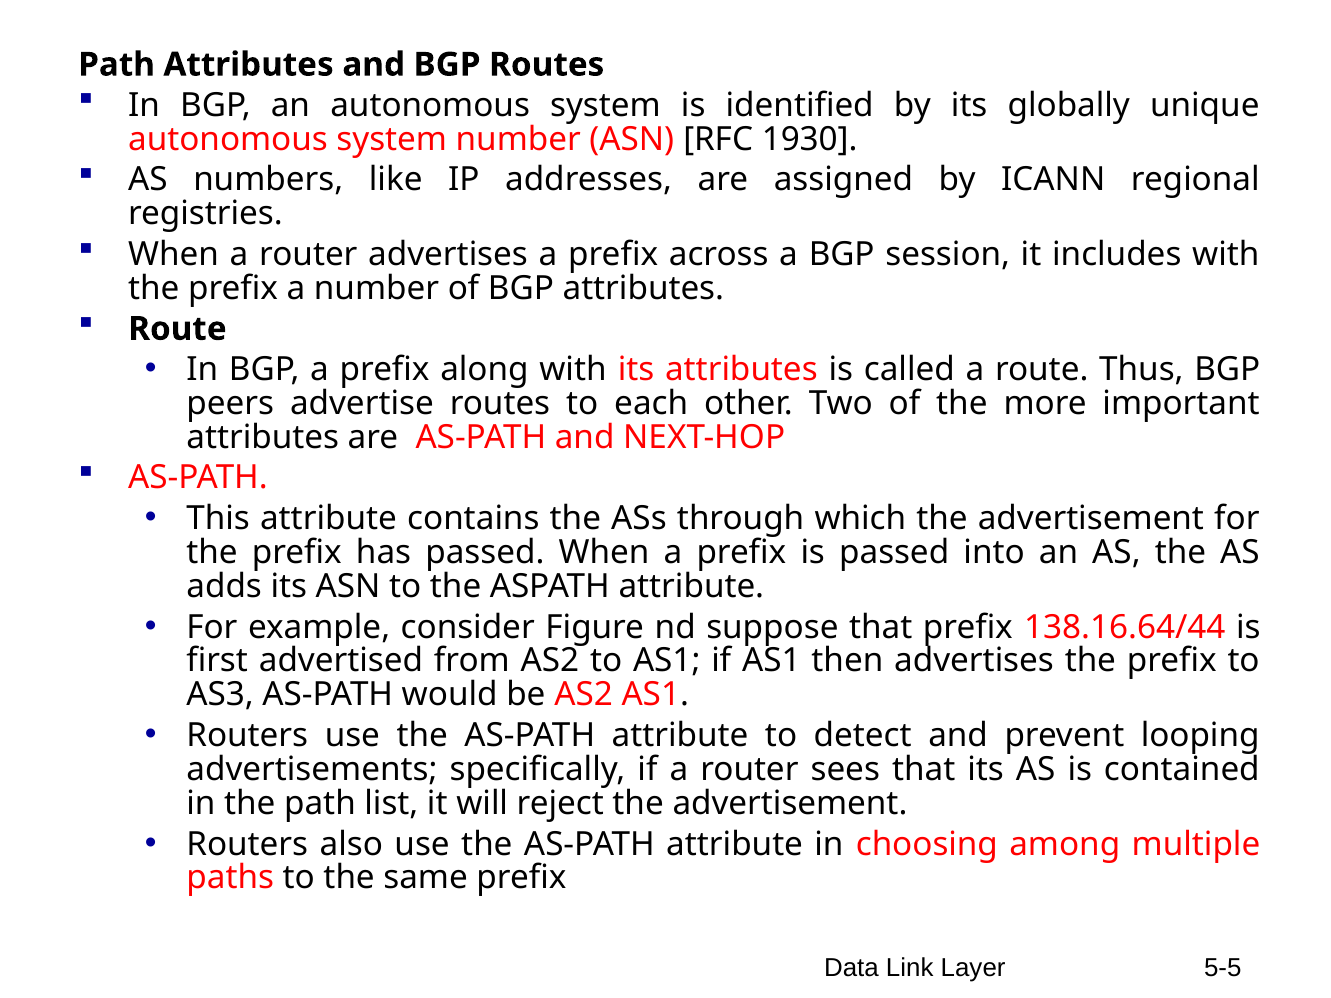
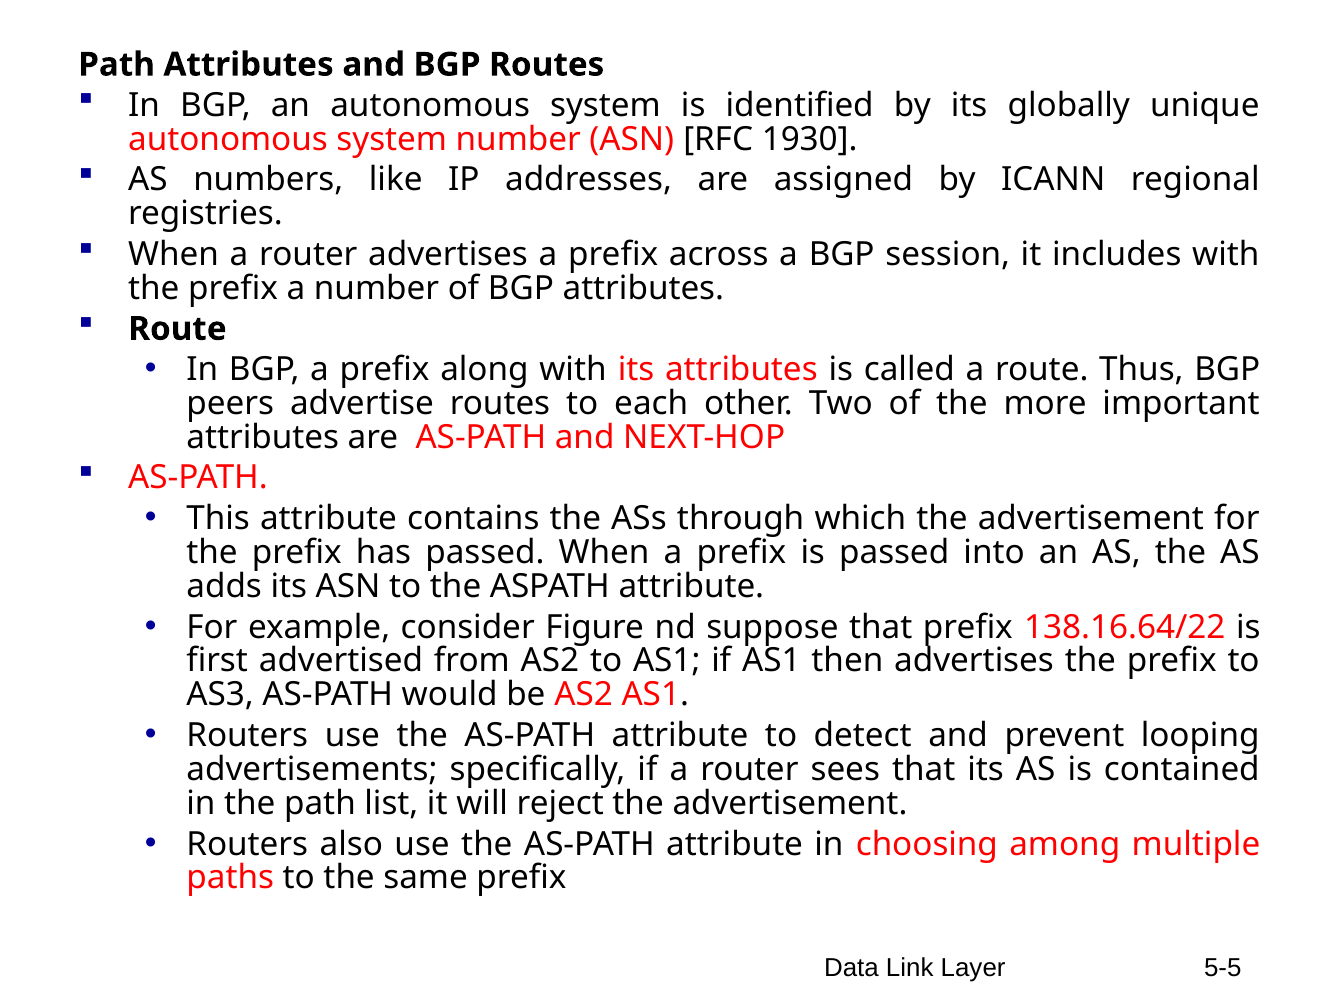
138.16.64/44: 138.16.64/44 -> 138.16.64/22 (1125, 627)
